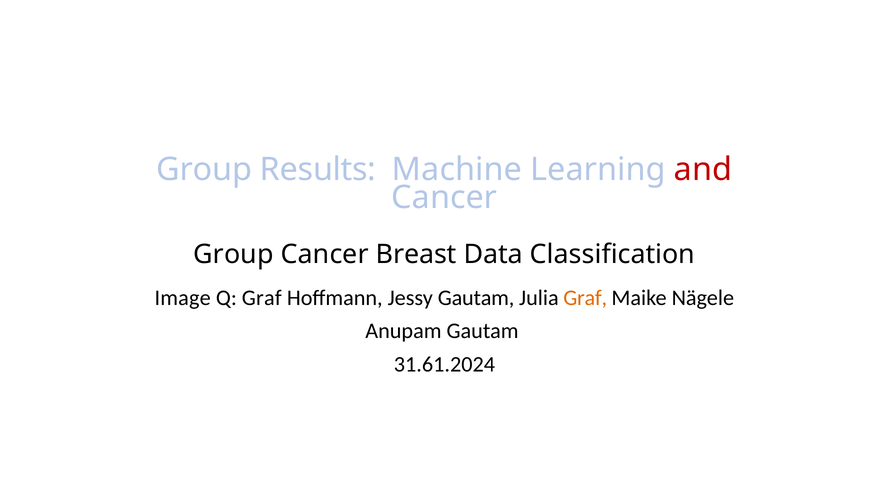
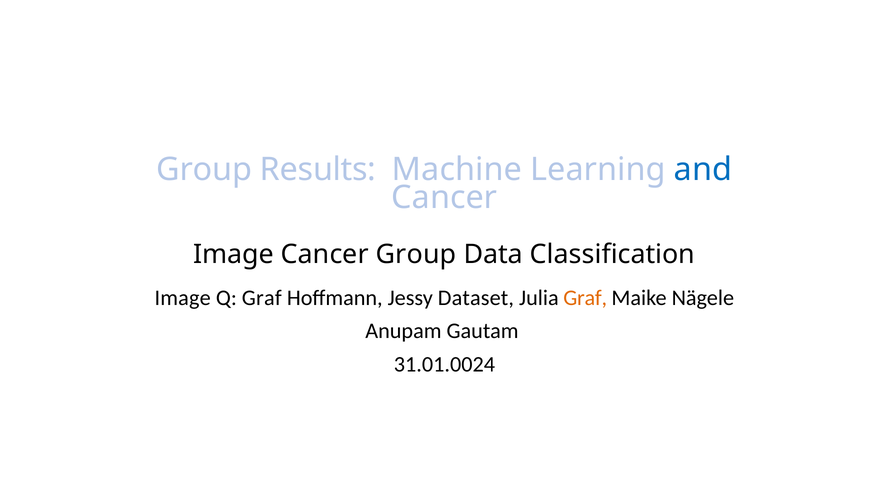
and colour: red -> blue (703, 169)
Group: Group -> Image (234, 255)
Cancer Breast: Breast -> Group (416, 255)
Jessy Gautam: Gautam -> Dataset (476, 298)
31.61.2024: 31.61.2024 -> 31.01.0024 (444, 364)
